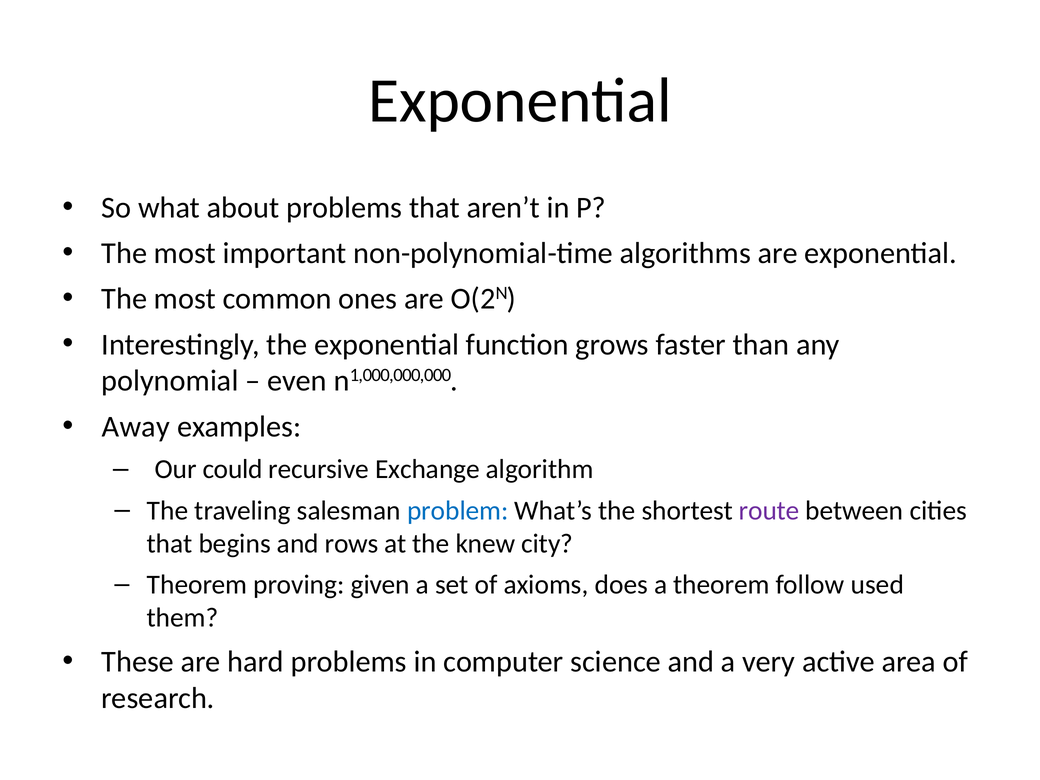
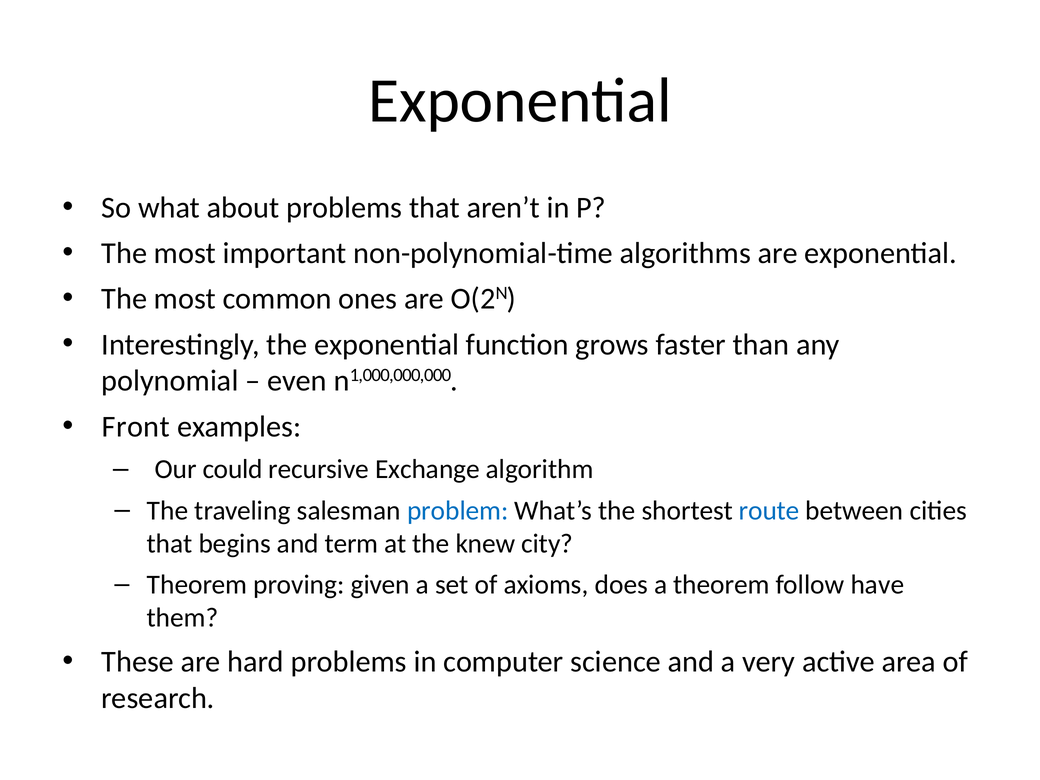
Away: Away -> Front (136, 427)
route colour: purple -> blue (769, 511)
rows: rows -> term (352, 544)
used: used -> have (877, 585)
